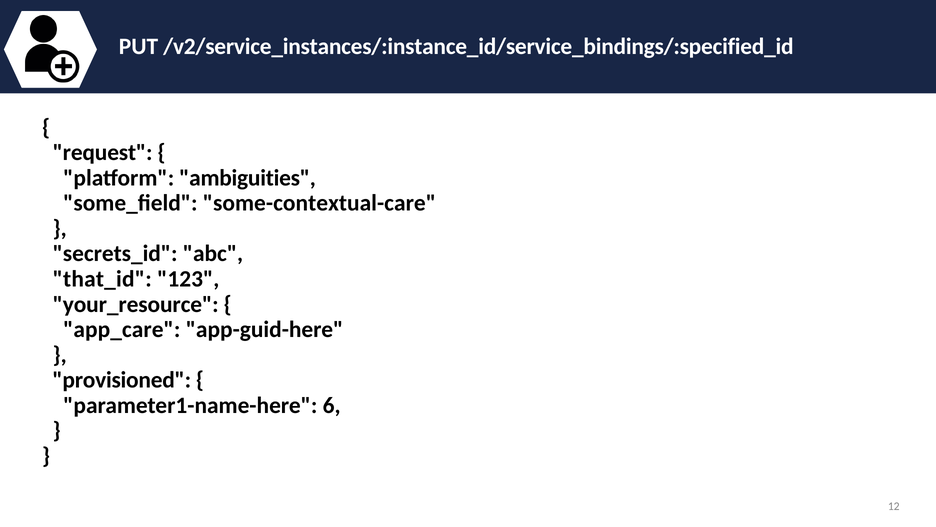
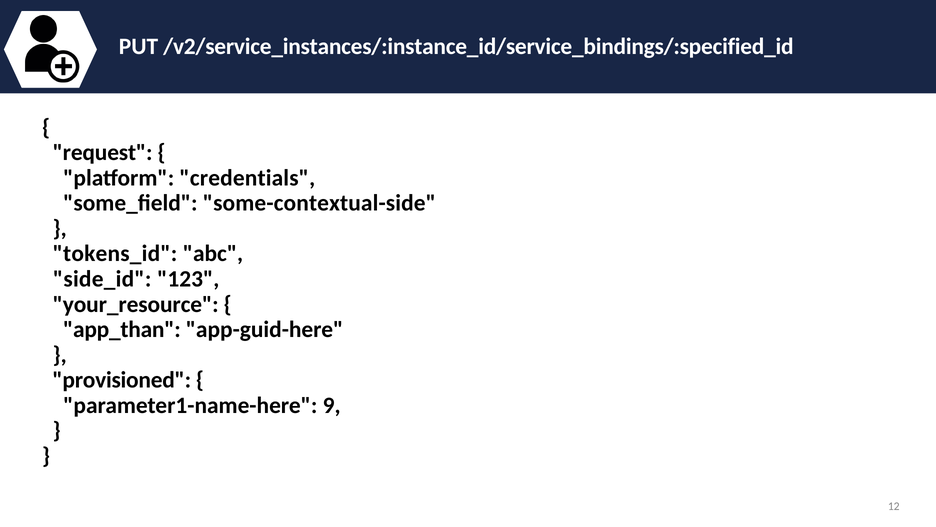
ambiguities: ambiguities -> credentials (247, 178)
some-contextual-care: some-contextual-care -> some-contextual-side (319, 203)
secrets_id: secrets_id -> tokens_id (115, 253)
that_id: that_id -> side_id (102, 279)
app_care: app_care -> app_than (122, 329)
6: 6 -> 9 (332, 405)
